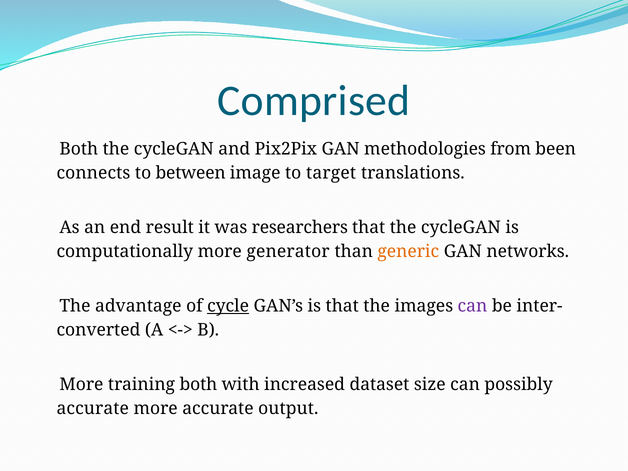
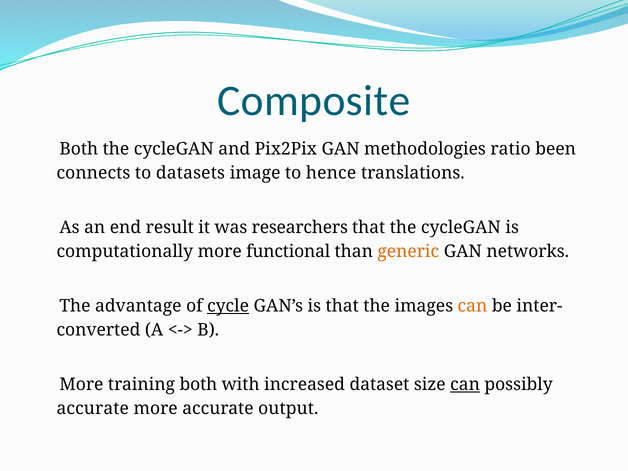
Comprised: Comprised -> Composite (314, 101)
from: from -> ratio (511, 149)
between: between -> datasets (190, 173)
target: target -> hence (331, 173)
generator: generator -> functional (288, 251)
can colour: purple -> orange (472, 306)
can underline: none -> present (465, 385)
